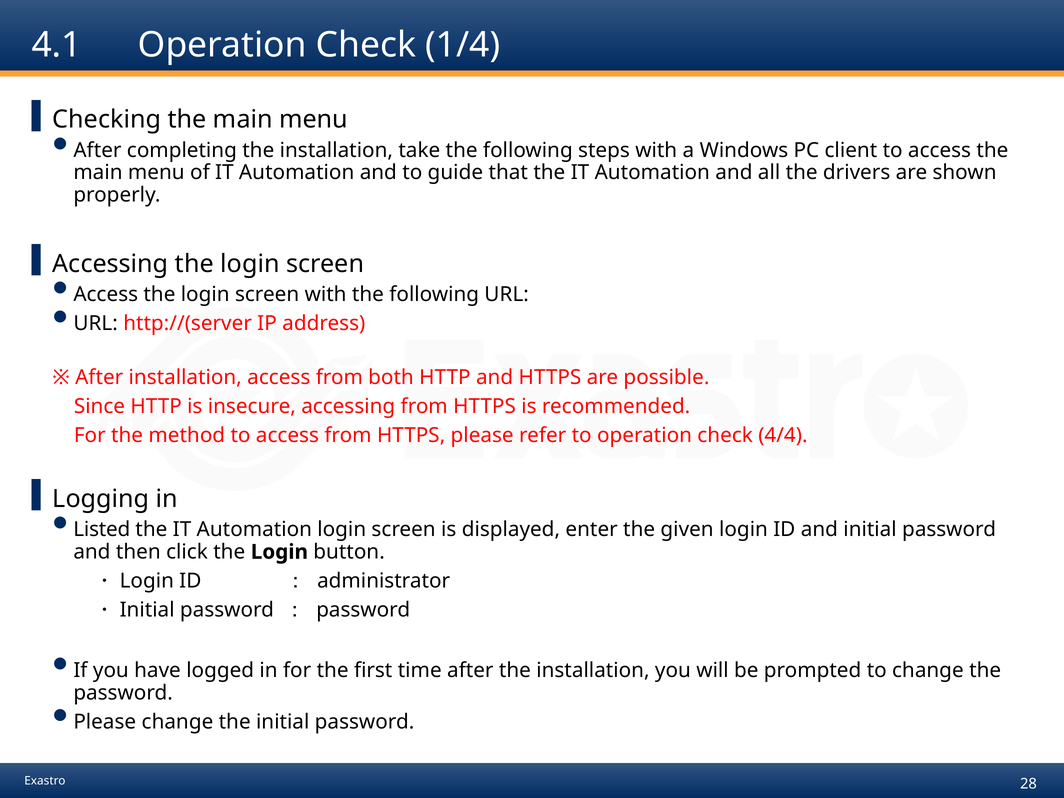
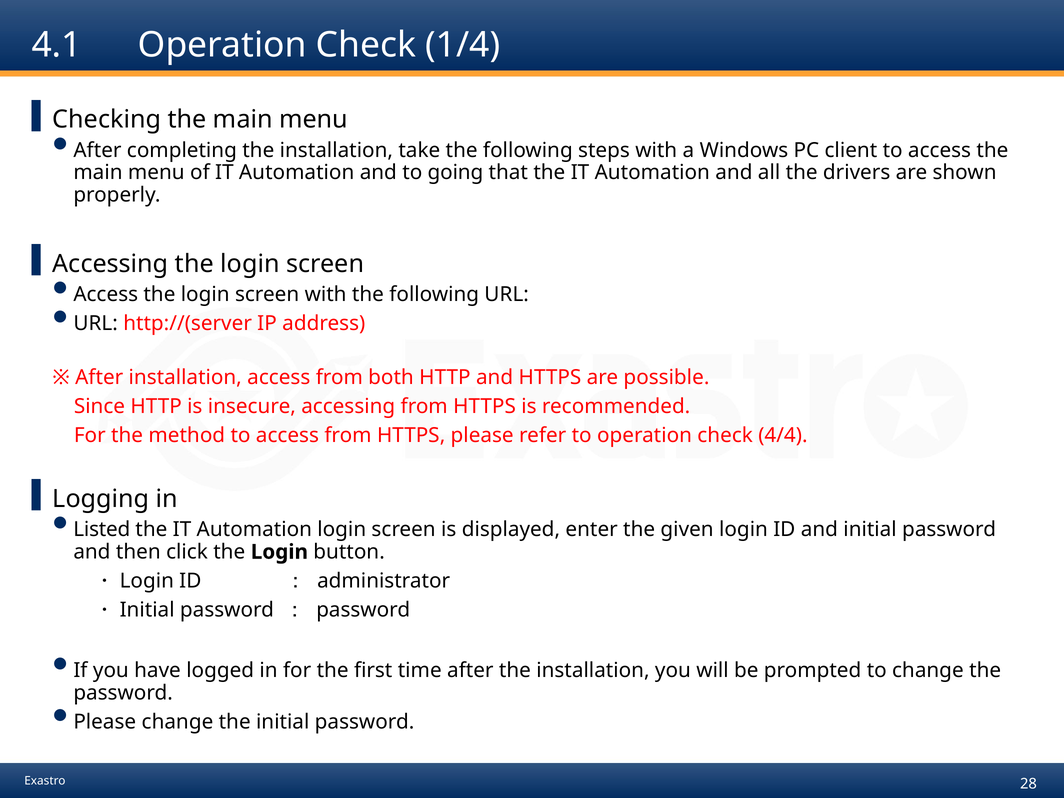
guide: guide -> going (455, 173)
